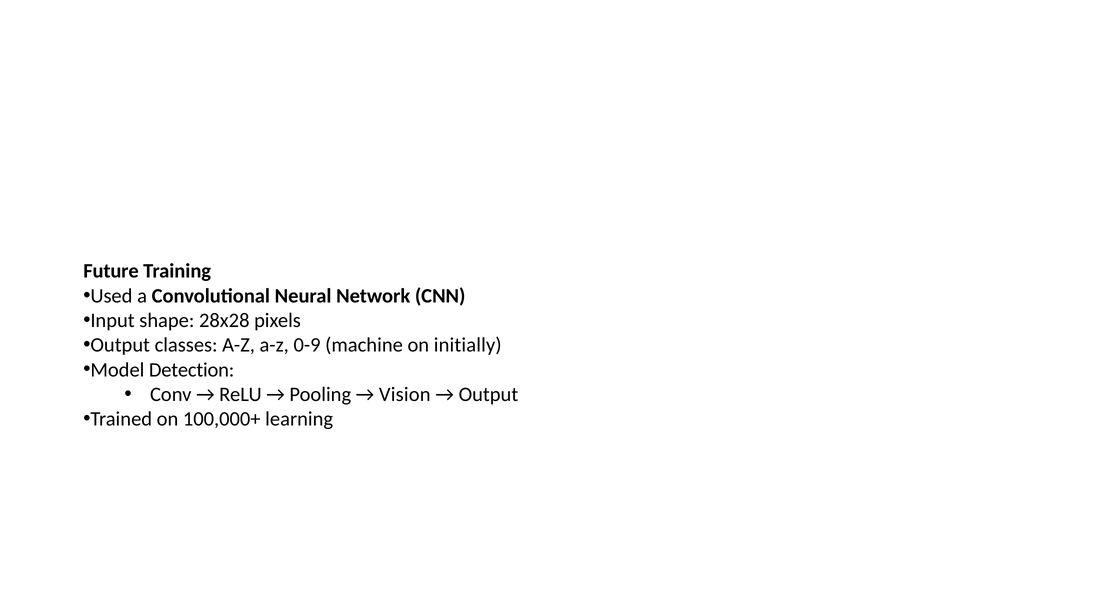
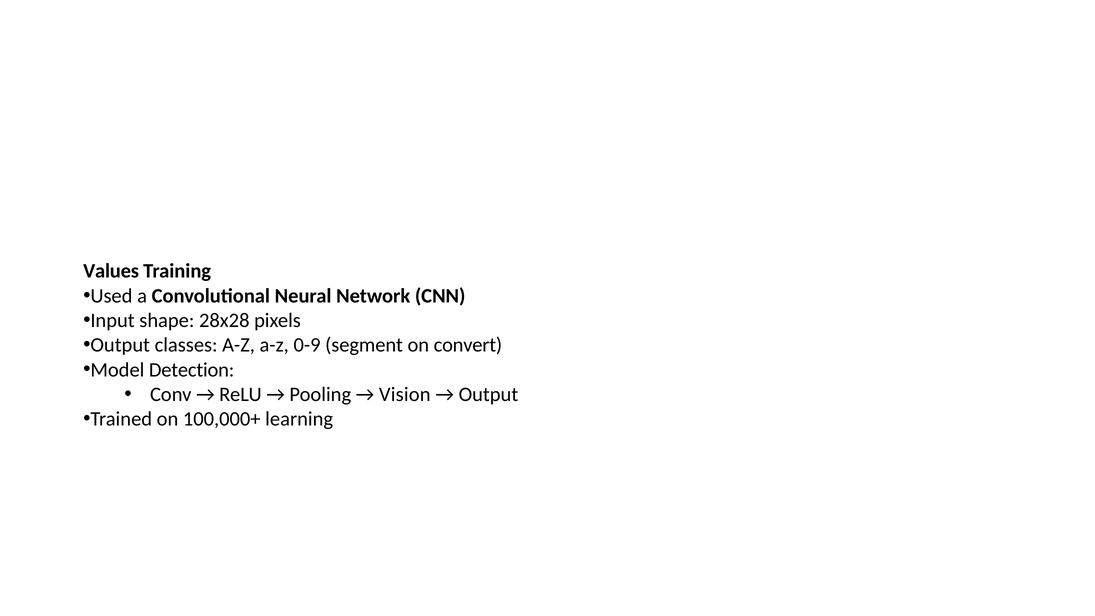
Future: Future -> Values (111, 271)
machine: machine -> segment (364, 345)
initially: initially -> convert (468, 345)
